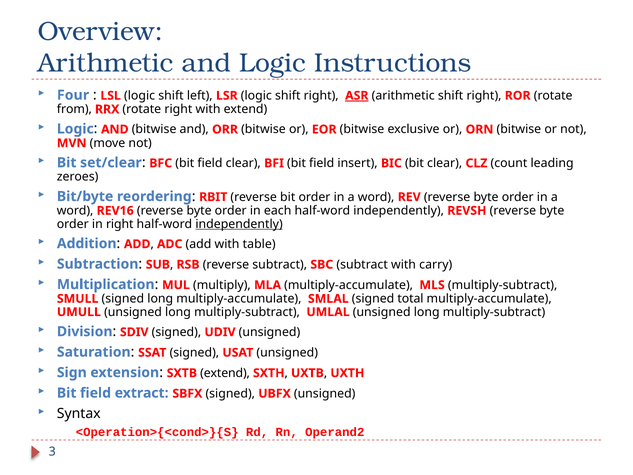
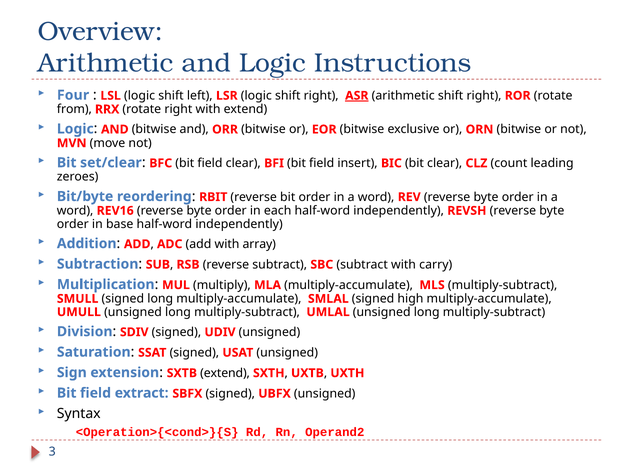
in right: right -> base (120, 224)
independently underline: present -> none (239, 224)
table: table -> array (259, 244)
total: total -> high (410, 299)
